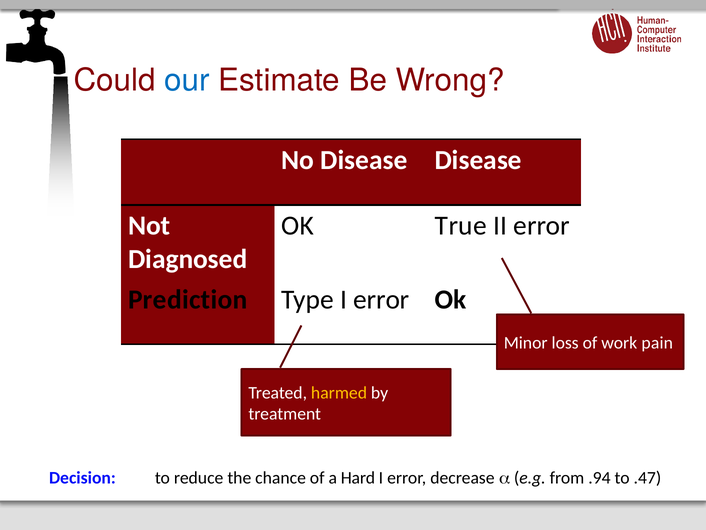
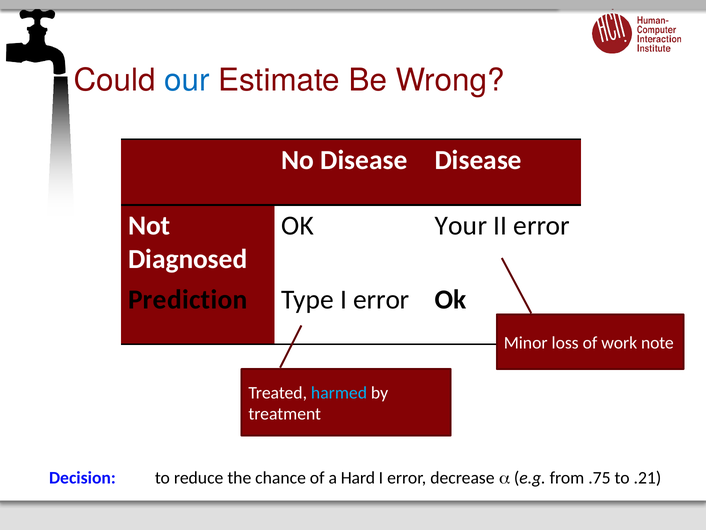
True: True -> Your (461, 225)
pain: pain -> note (657, 343)
harmed colour: yellow -> light blue (339, 392)
.94: .94 -> .75 (599, 478)
.47: .47 -> .21 (647, 478)
